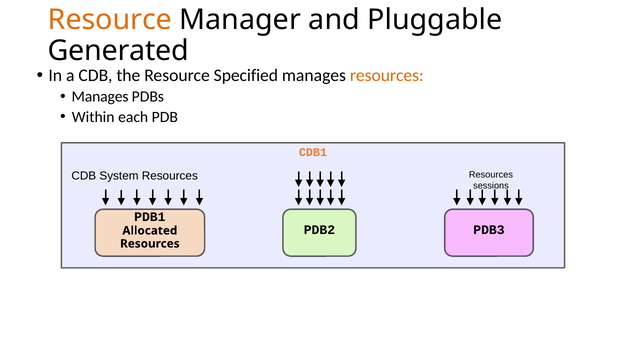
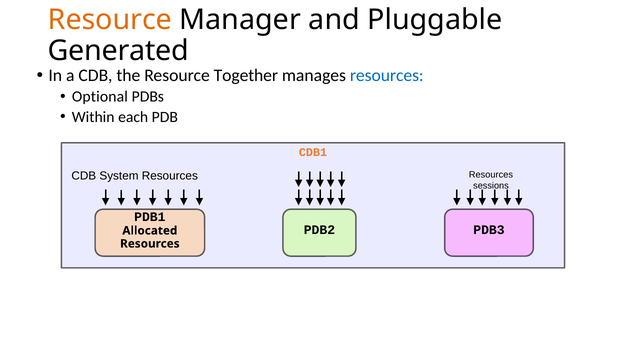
Specified: Specified -> Together (246, 76)
resources colour: orange -> blue (387, 76)
Manages: Manages -> Optional (100, 97)
